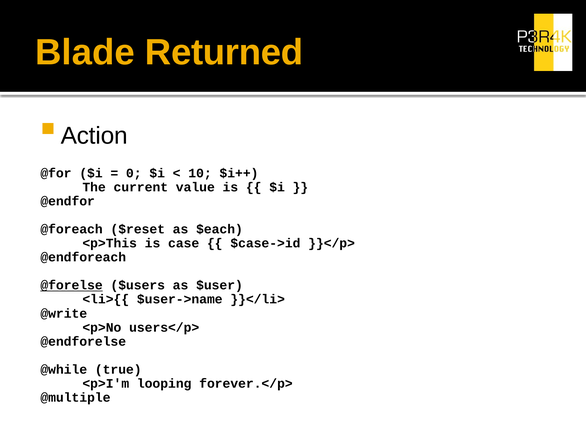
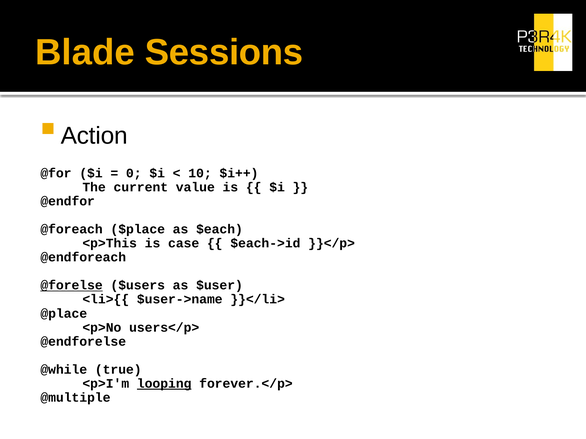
Returned: Returned -> Sessions (224, 53)
$reset: $reset -> $place (138, 229)
$case->id: $case->id -> $each->id (265, 244)
@write: @write -> @place (64, 314)
looping underline: none -> present (164, 384)
